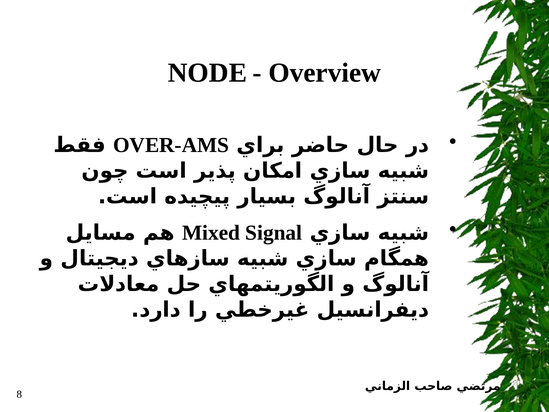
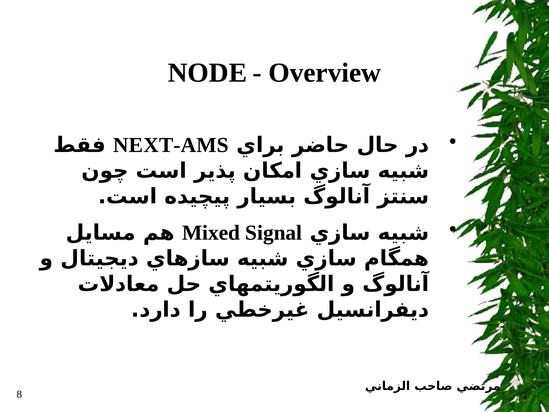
OVER-AMS: OVER-AMS -> NEXT-AMS (171, 145)
